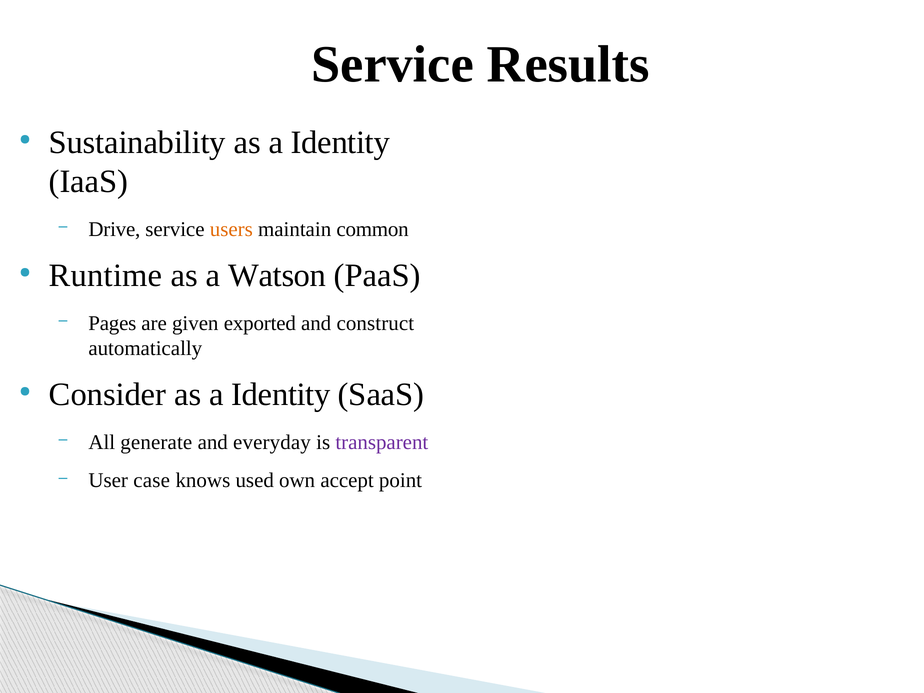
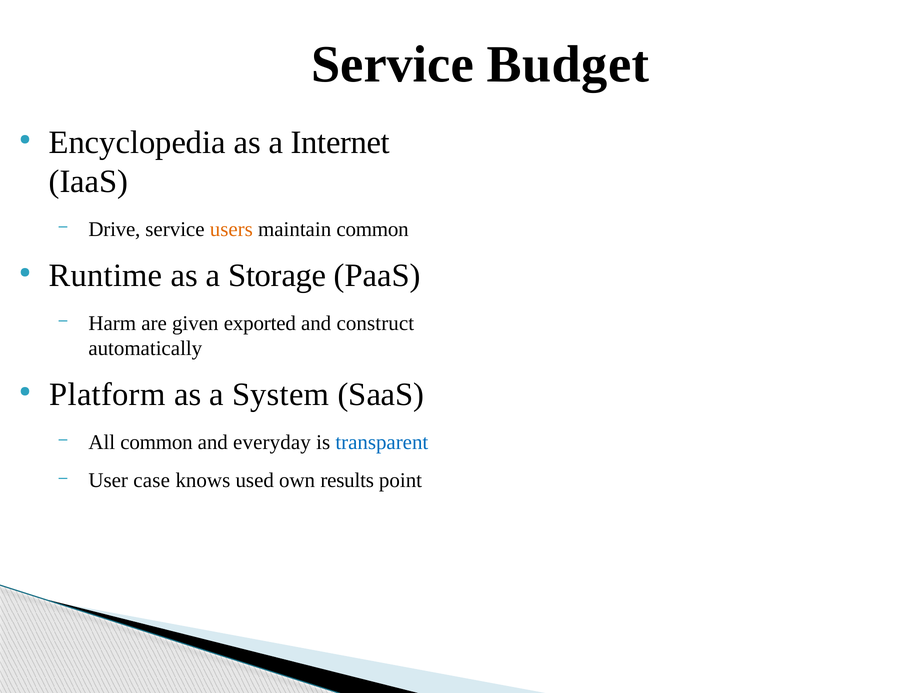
Results: Results -> Budget (568, 65)
Sustainability: Sustainability -> Encyclopedia (137, 142)
Identity: Identity -> Internet (340, 142)
Watson: Watson -> Storage (277, 275)
Pages: Pages -> Harm (112, 323)
Consider: Consider -> Platform (107, 394)
Identity: Identity -> System (281, 394)
All generate: generate -> common (156, 442)
transparent colour: purple -> blue (382, 442)
accept: accept -> results (347, 480)
